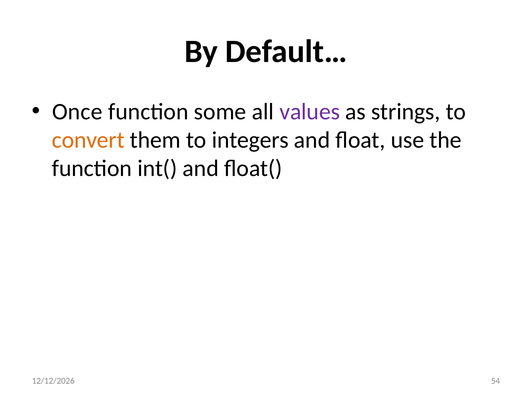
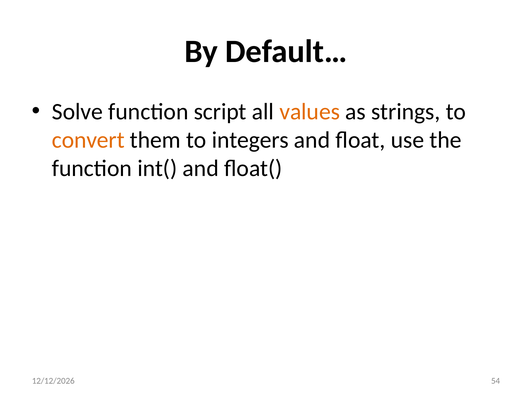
Once: Once -> Solve (77, 112)
some: some -> script (220, 112)
values colour: purple -> orange (310, 112)
